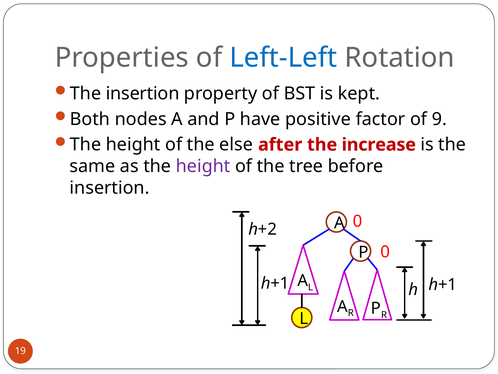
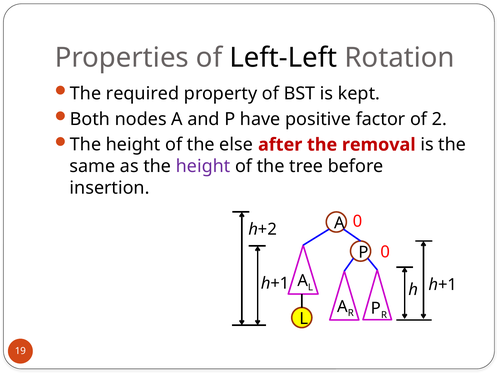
Left-Left colour: blue -> black (283, 58)
The insertion: insertion -> required (143, 93)
9: 9 -> 2 (439, 119)
increase: increase -> removal (379, 145)
